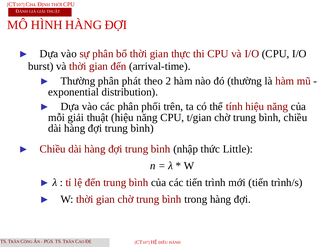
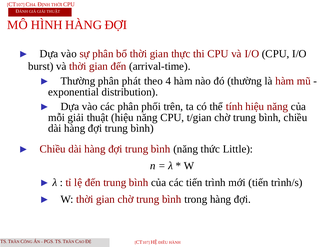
2: 2 -> 4 (168, 81)
bình nhập: nhập -> năng (186, 149)
